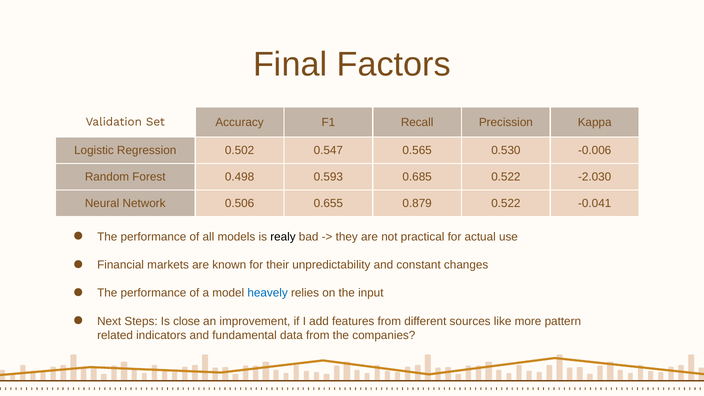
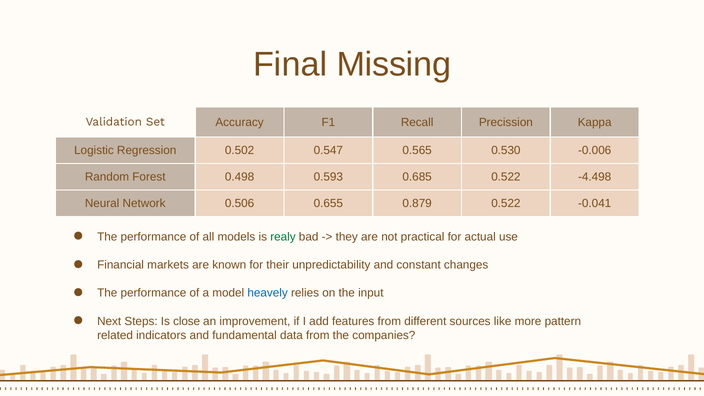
Factors: Factors -> Missing (394, 64)
-2.030: -2.030 -> -4.498 (595, 177)
realy colour: black -> green (283, 237)
